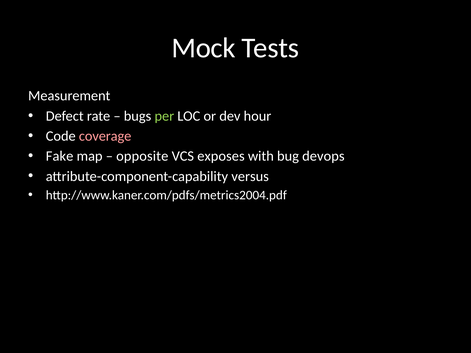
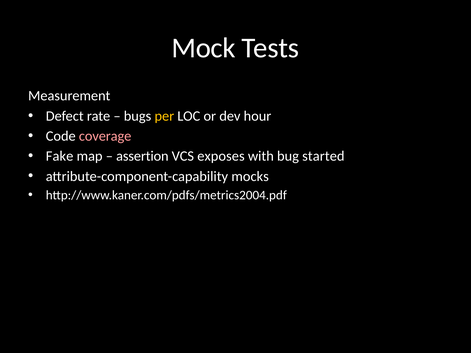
per colour: light green -> yellow (164, 116)
opposite: opposite -> assertion (142, 156)
devops: devops -> started (323, 156)
versus: versus -> mocks (250, 176)
